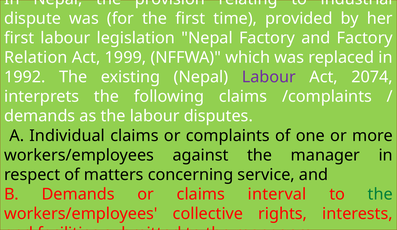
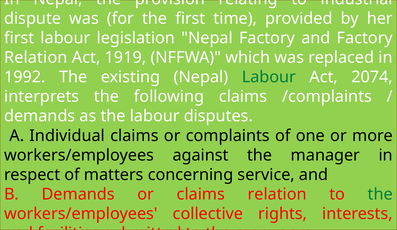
1999: 1999 -> 1919 (125, 58)
Labour colour: purple -> green (269, 77)
claims interval: interval -> relation (277, 194)
